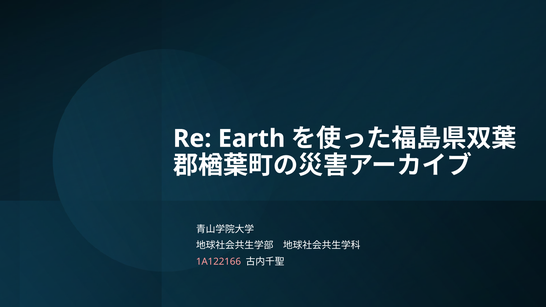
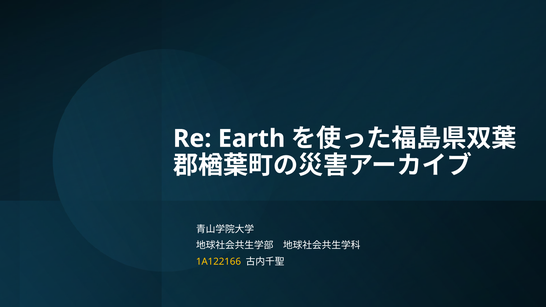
1A122166 colour: pink -> yellow (218, 262)
